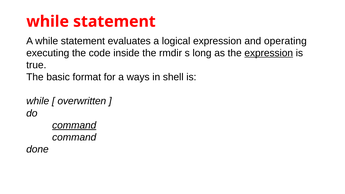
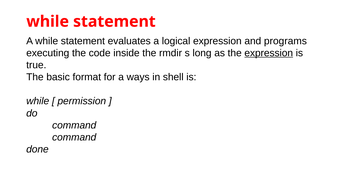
operating: operating -> programs (285, 41)
overwritten: overwritten -> permission (82, 101)
command underline: present -> none (74, 125)
